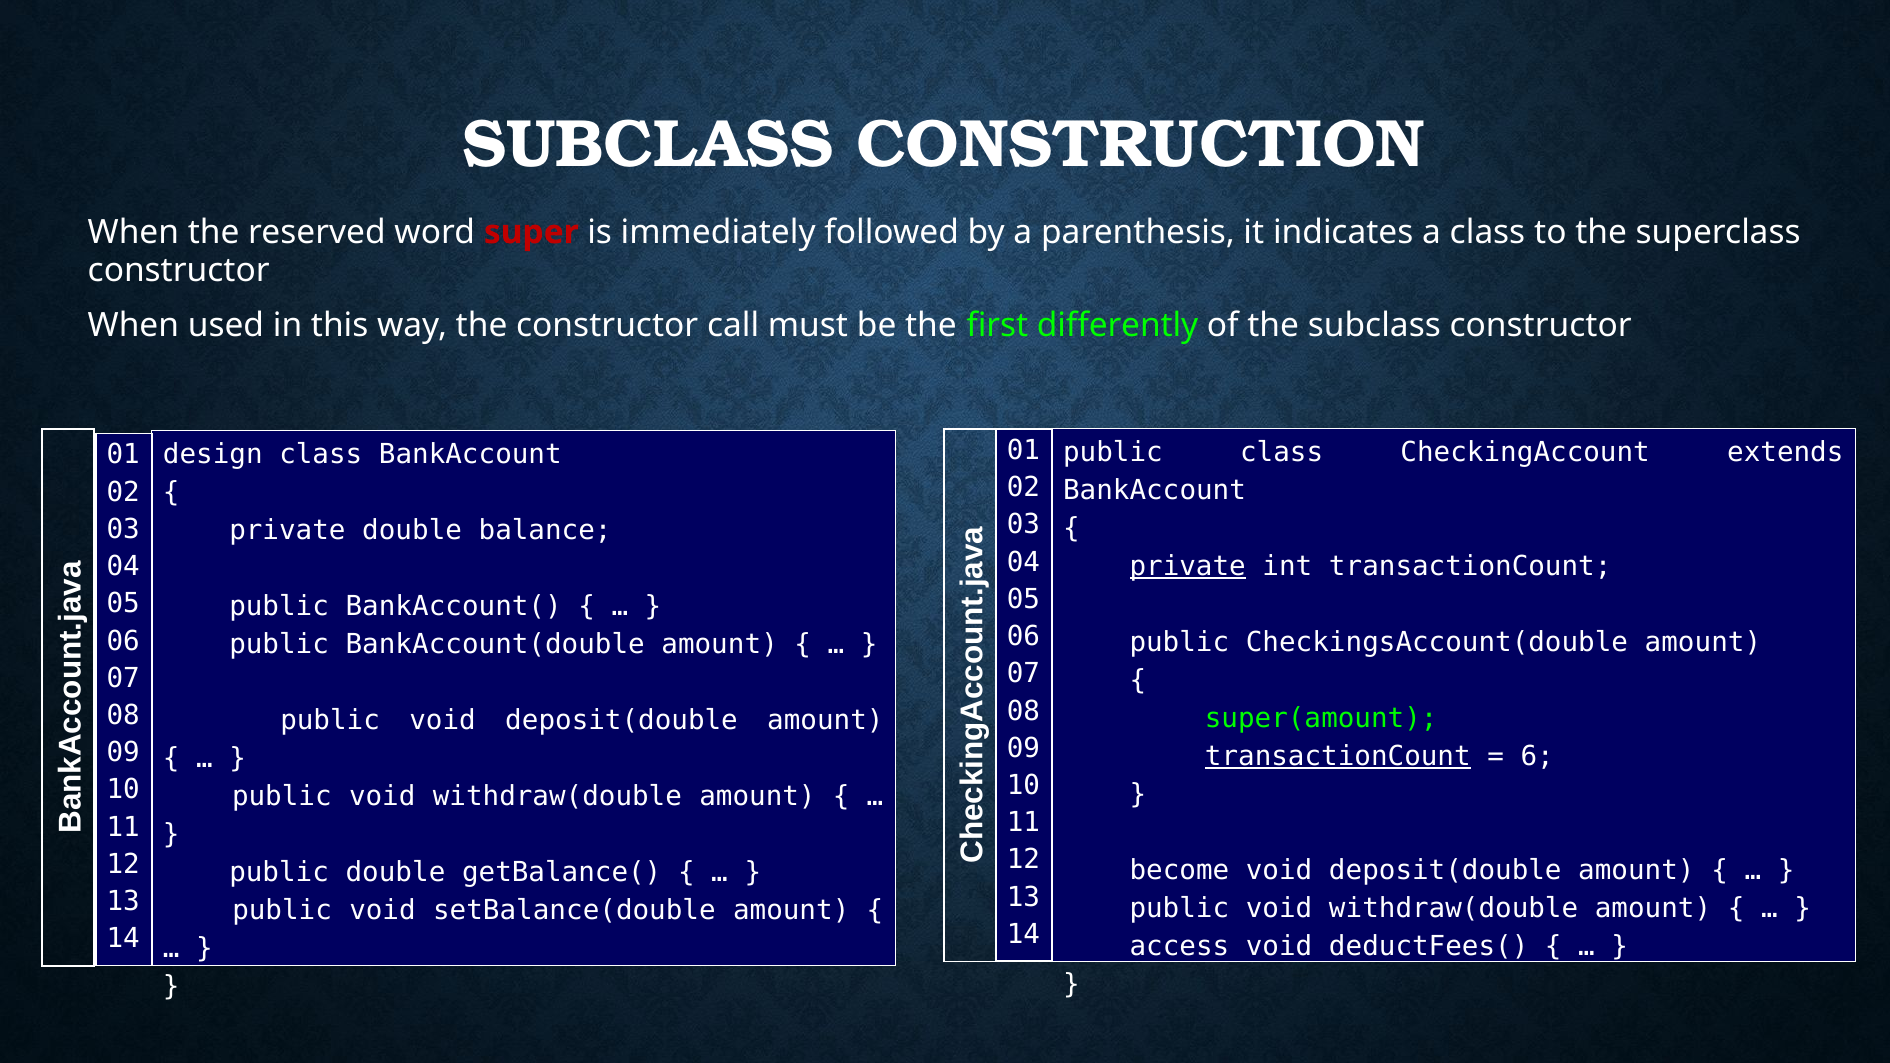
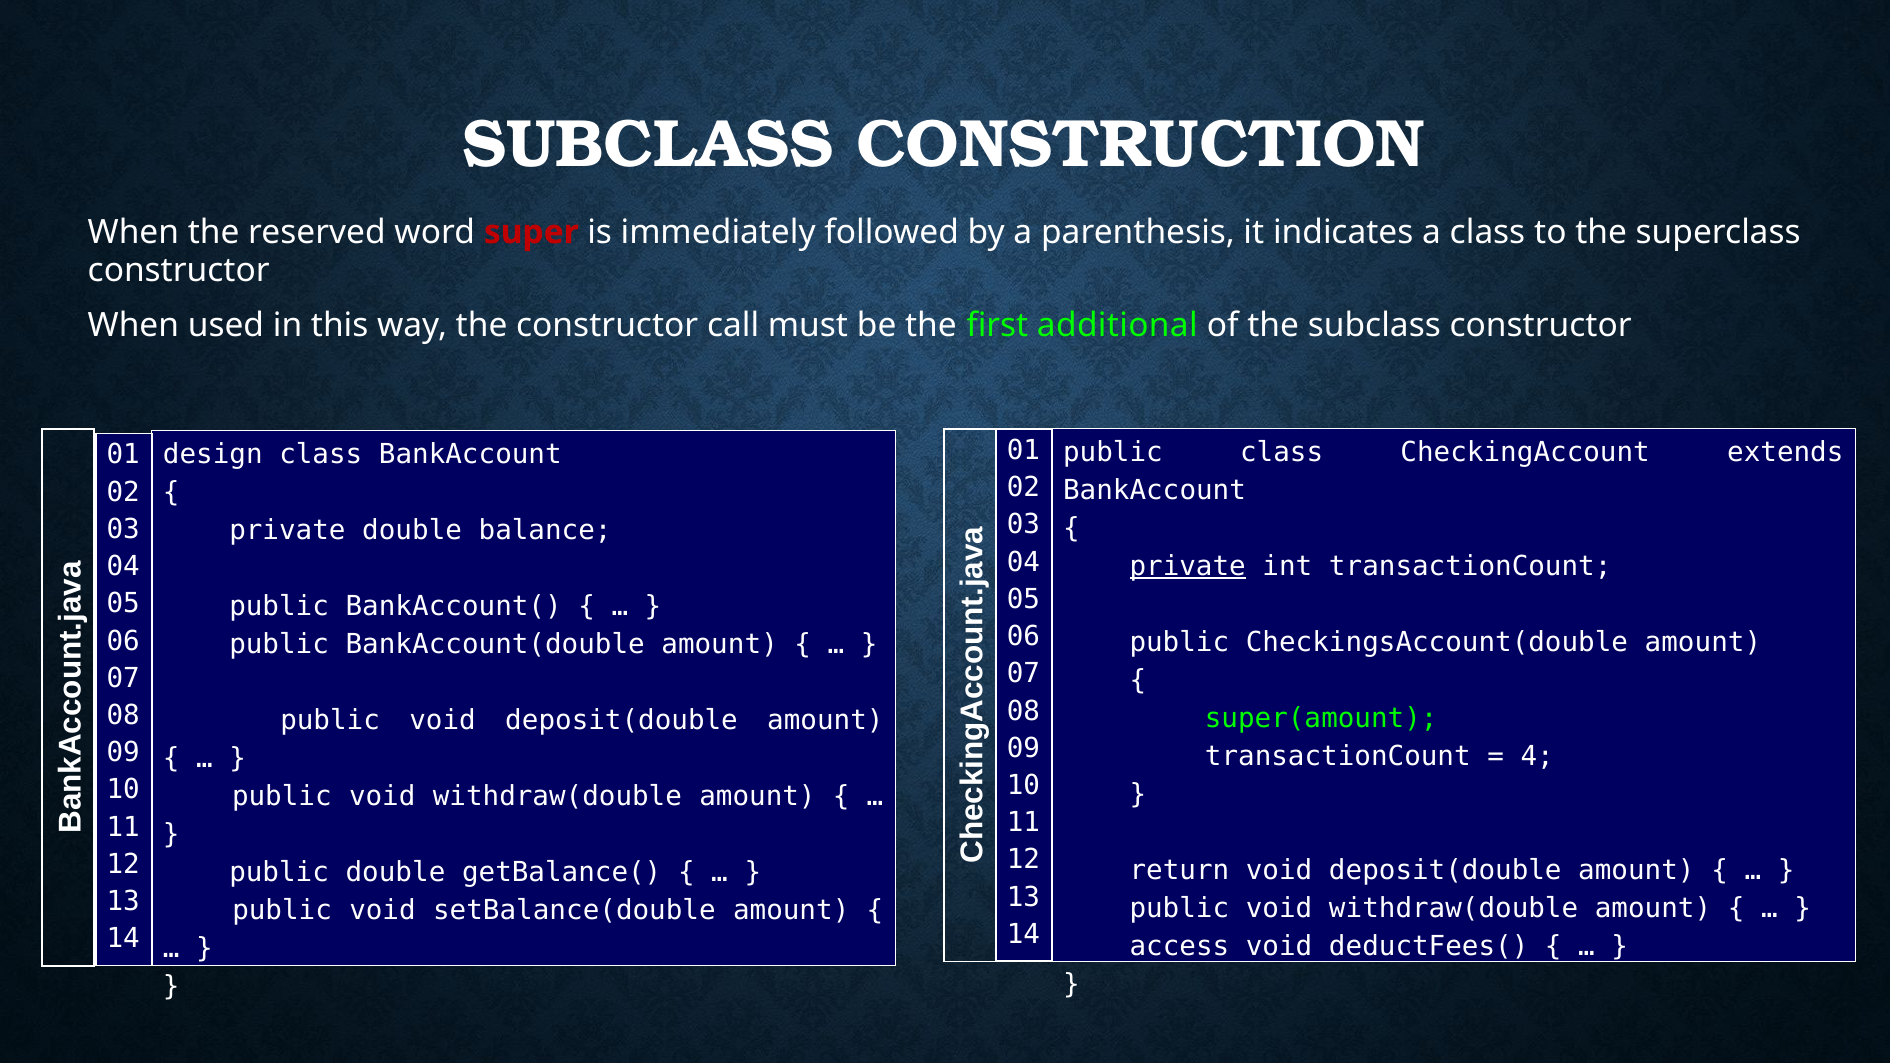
differently: differently -> additional (1117, 325)
transactionCount underline: present -> none (1338, 756)
6: 6 -> 4 (1537, 756)
become: become -> return (1179, 870)
